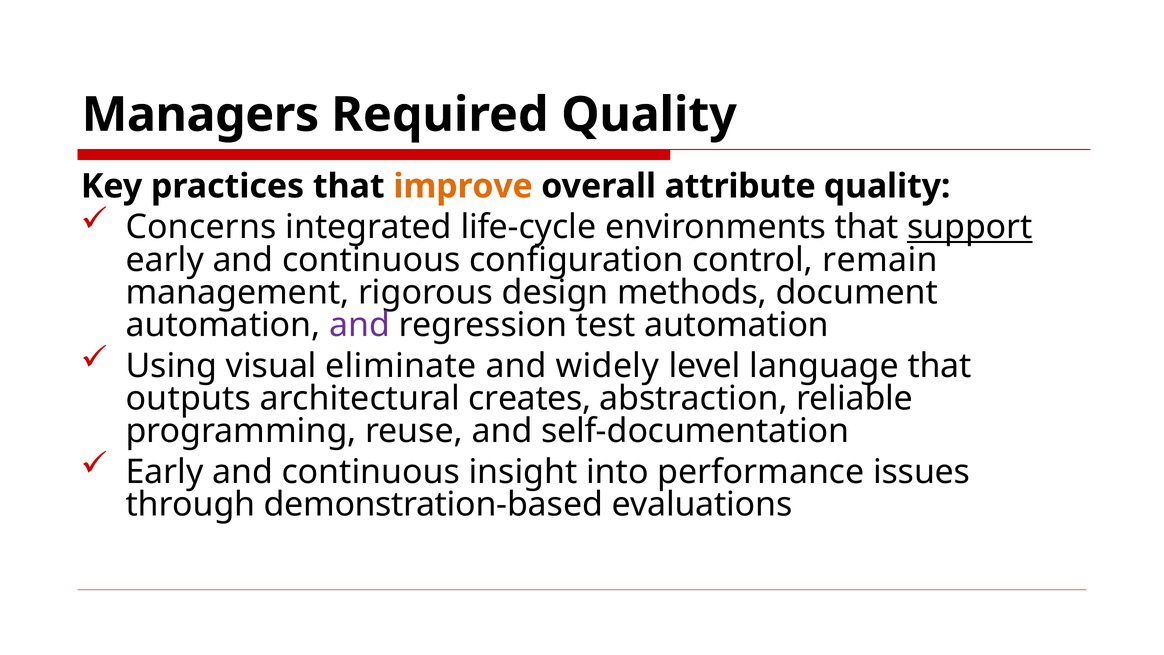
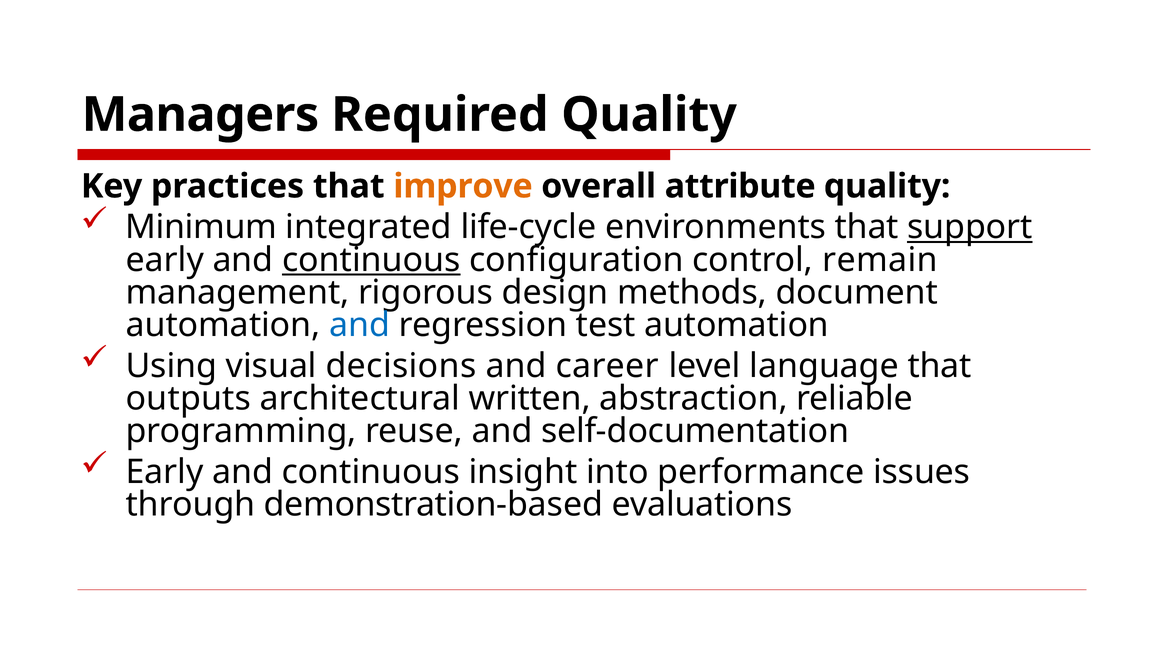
Concerns: Concerns -> Minimum (201, 227)
continuous underline: none -> present (371, 260)
and colour: purple -> blue (360, 325)
eliminate: eliminate -> decisions (401, 366)
widely: widely -> career (607, 366)
creates: creates -> written (530, 398)
